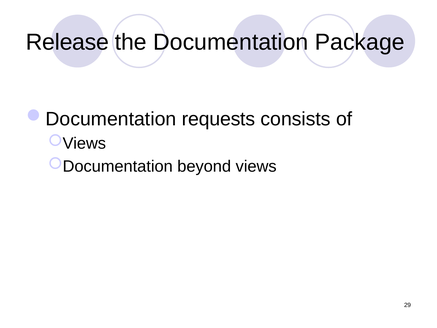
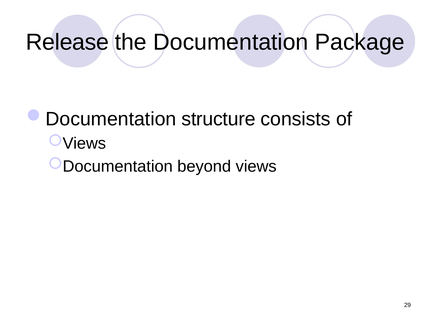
requests: requests -> structure (219, 119)
